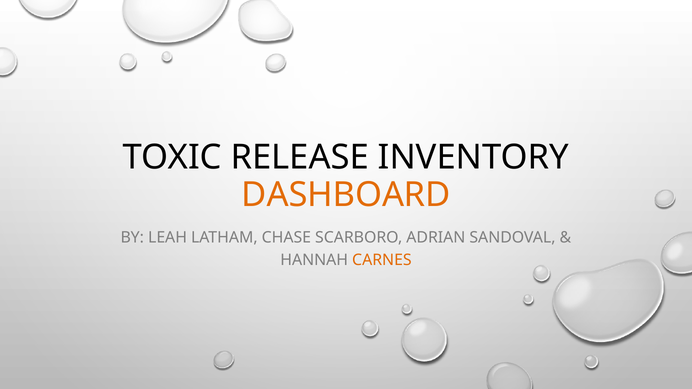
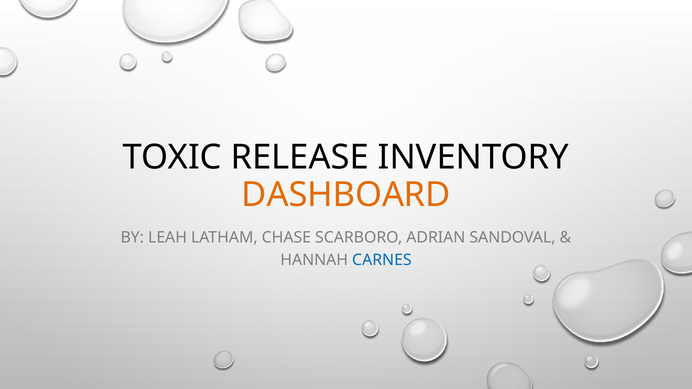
CARNES colour: orange -> blue (382, 260)
